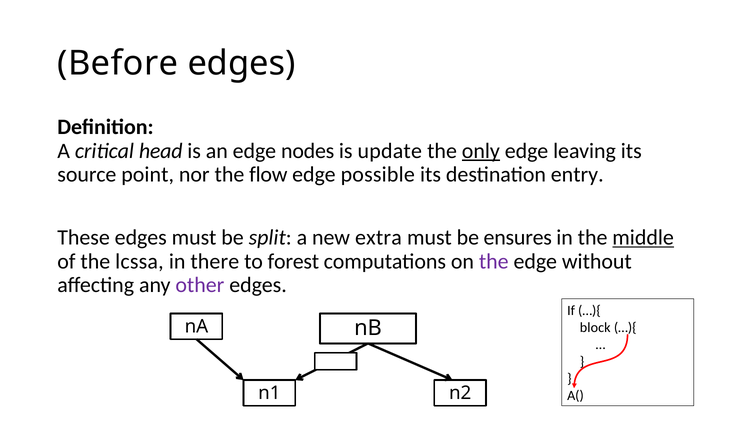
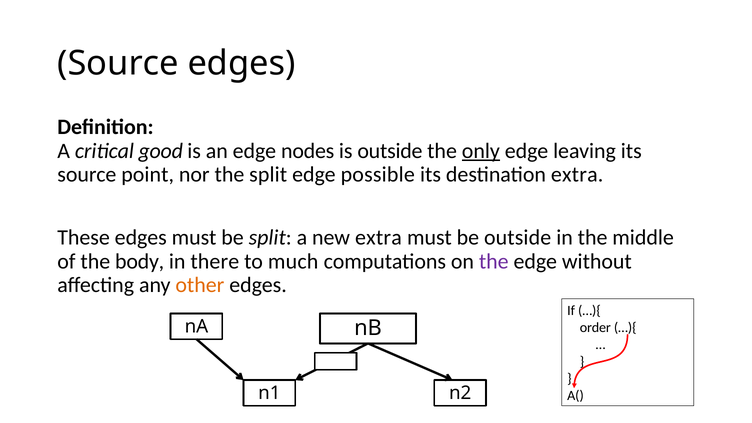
Before: Before -> Source (118, 63)
head: head -> good (161, 151)
is update: update -> outside (390, 151)
the flow: flow -> split (268, 175)
destination entry: entry -> extra (577, 175)
be ensures: ensures -> outside (518, 238)
middle underline: present -> none (643, 238)
lcssa: lcssa -> body (140, 261)
forest: forest -> much (293, 261)
other colour: purple -> orange (200, 285)
block: block -> order (595, 328)
